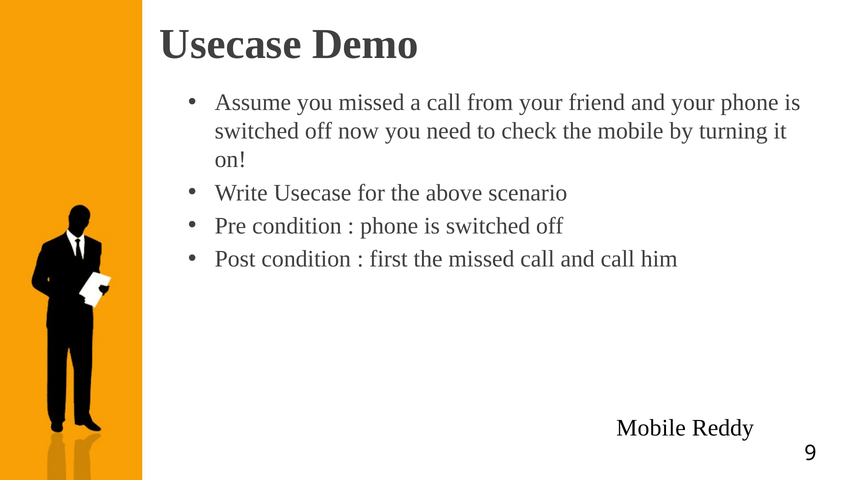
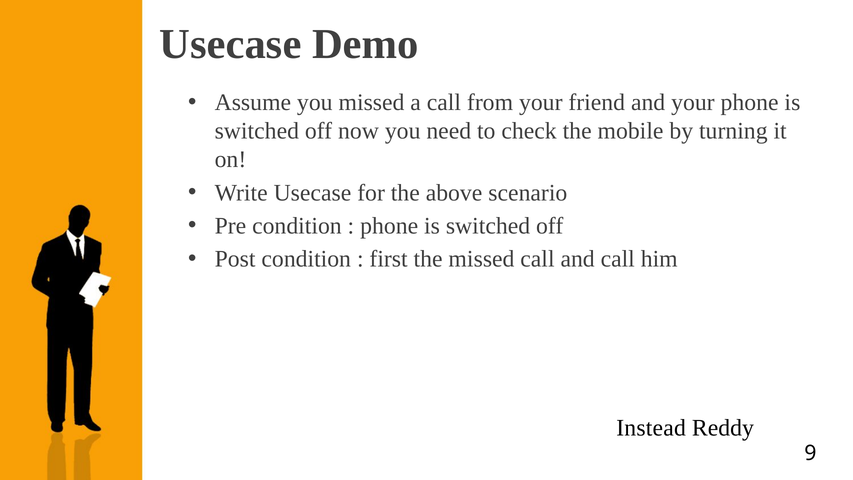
Mobile: Mobile -> Instead (651, 428)
